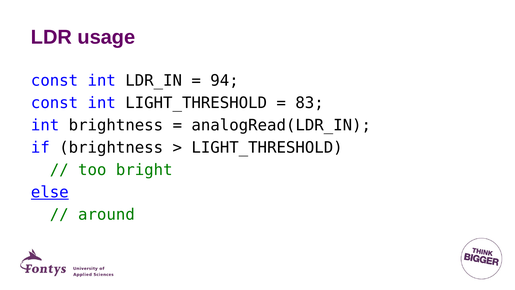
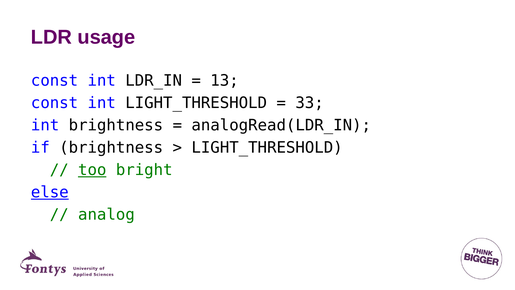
94: 94 -> 13 (225, 81)
83: 83 -> 33 (310, 103)
too underline: none -> present (92, 170)
around: around -> analog (106, 215)
